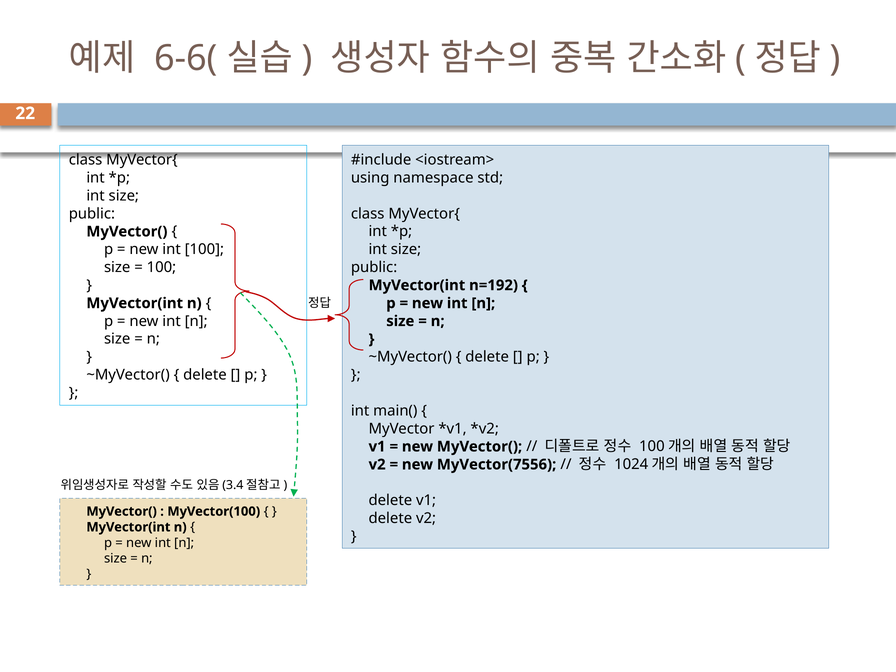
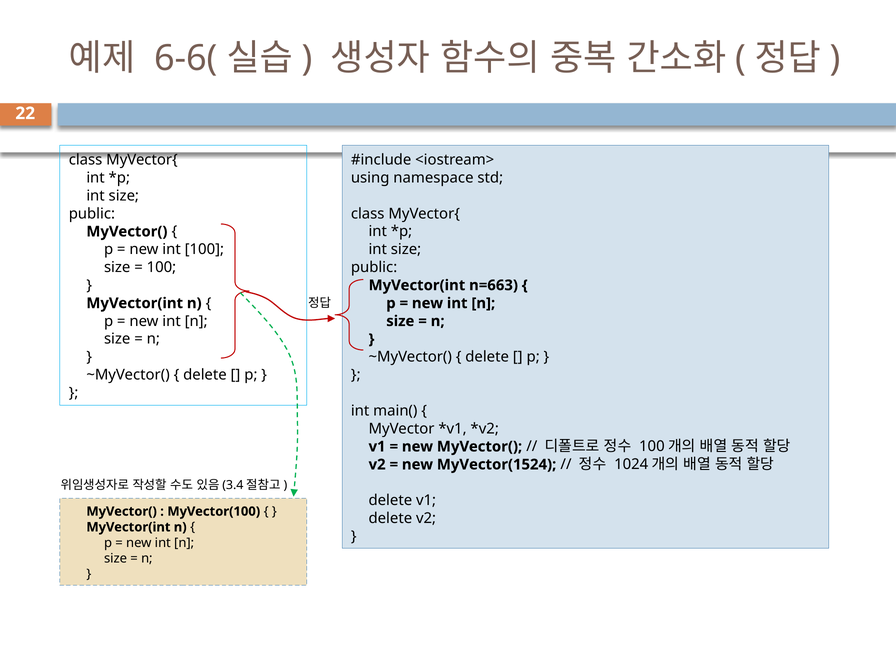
n=192: n=192 -> n=663 (494, 285)
MyVector(7556: MyVector(7556 -> MyVector(1524 (497, 464)
